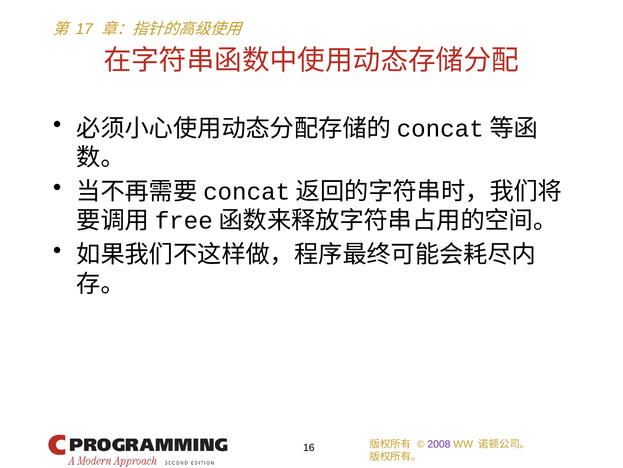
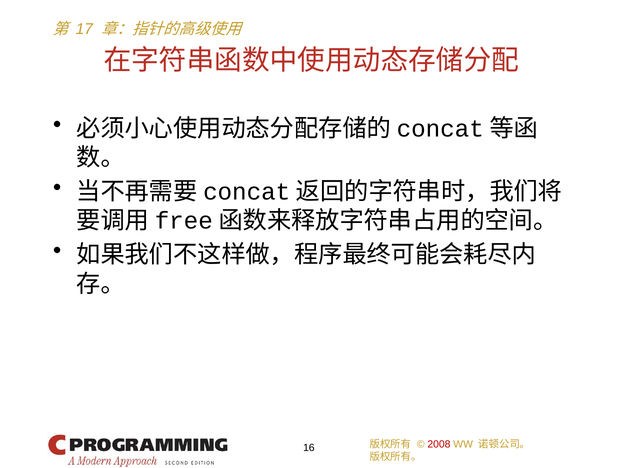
2008 colour: purple -> red (439, 444)
